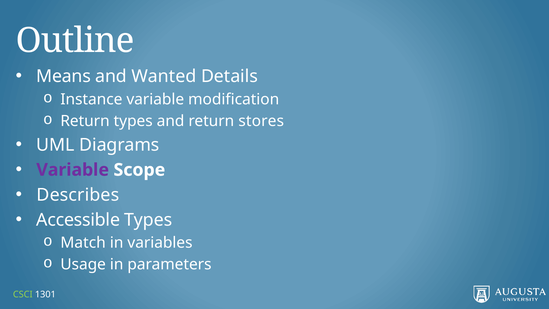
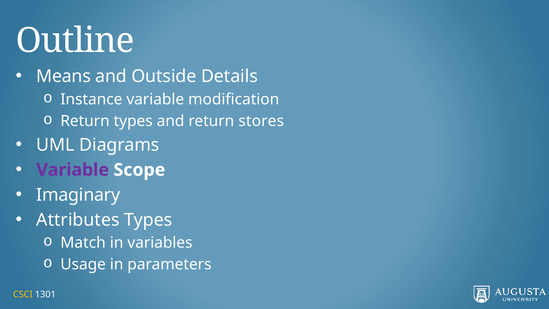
Wanted: Wanted -> Outside (164, 76)
Describes: Describes -> Imaginary (78, 195)
Accessible: Accessible -> Attributes (78, 220)
CSCI colour: light green -> yellow (23, 294)
